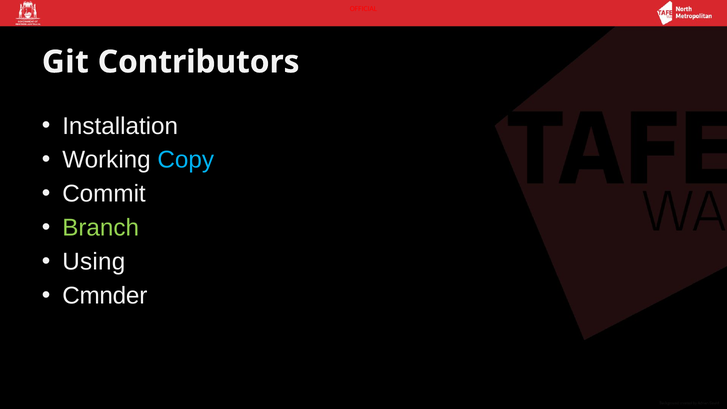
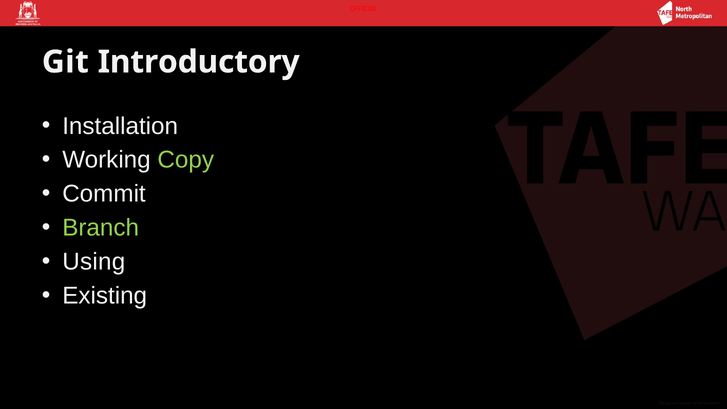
Contributors: Contributors -> Introductory (199, 62)
Copy colour: light blue -> light green (186, 160)
Cmnder: Cmnder -> Existing (105, 296)
